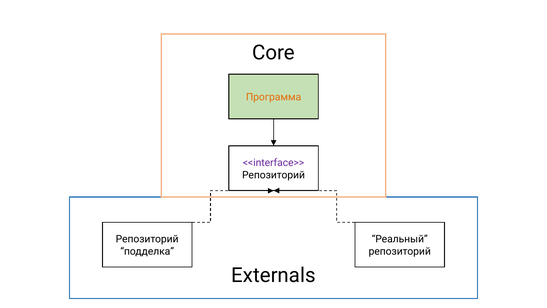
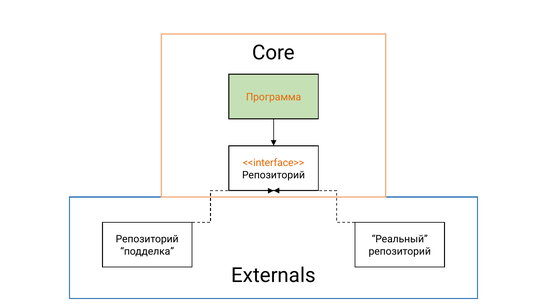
<<interface>> colour: purple -> orange (274, 163)
